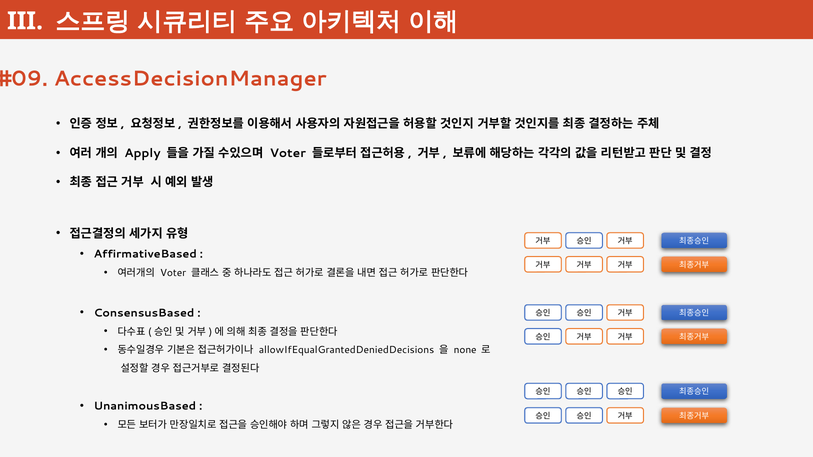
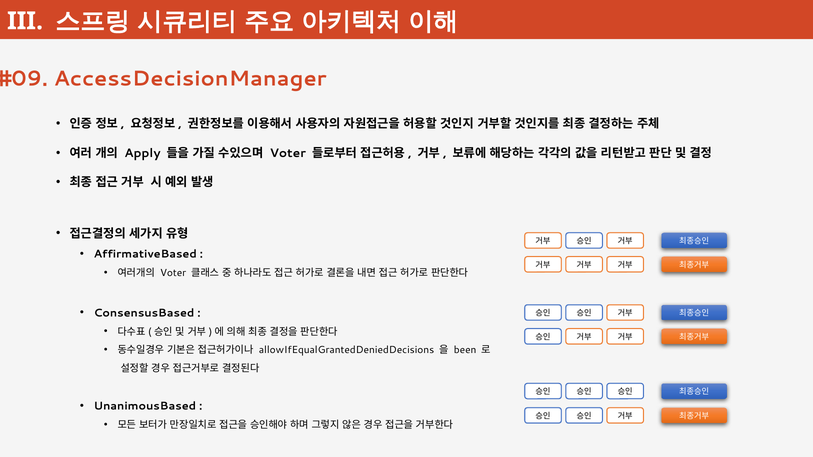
none: none -> been (465, 350)
